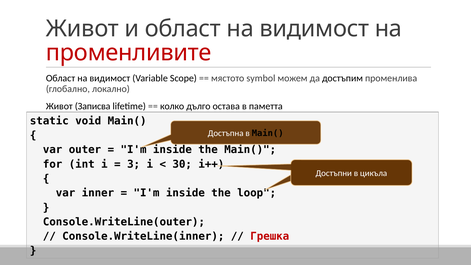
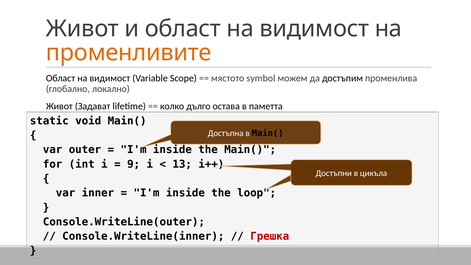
променливите colour: red -> orange (129, 53)
Записва: Записва -> Задават (93, 106)
3: 3 -> 9 (134, 164)
30: 30 -> 13 (182, 164)
